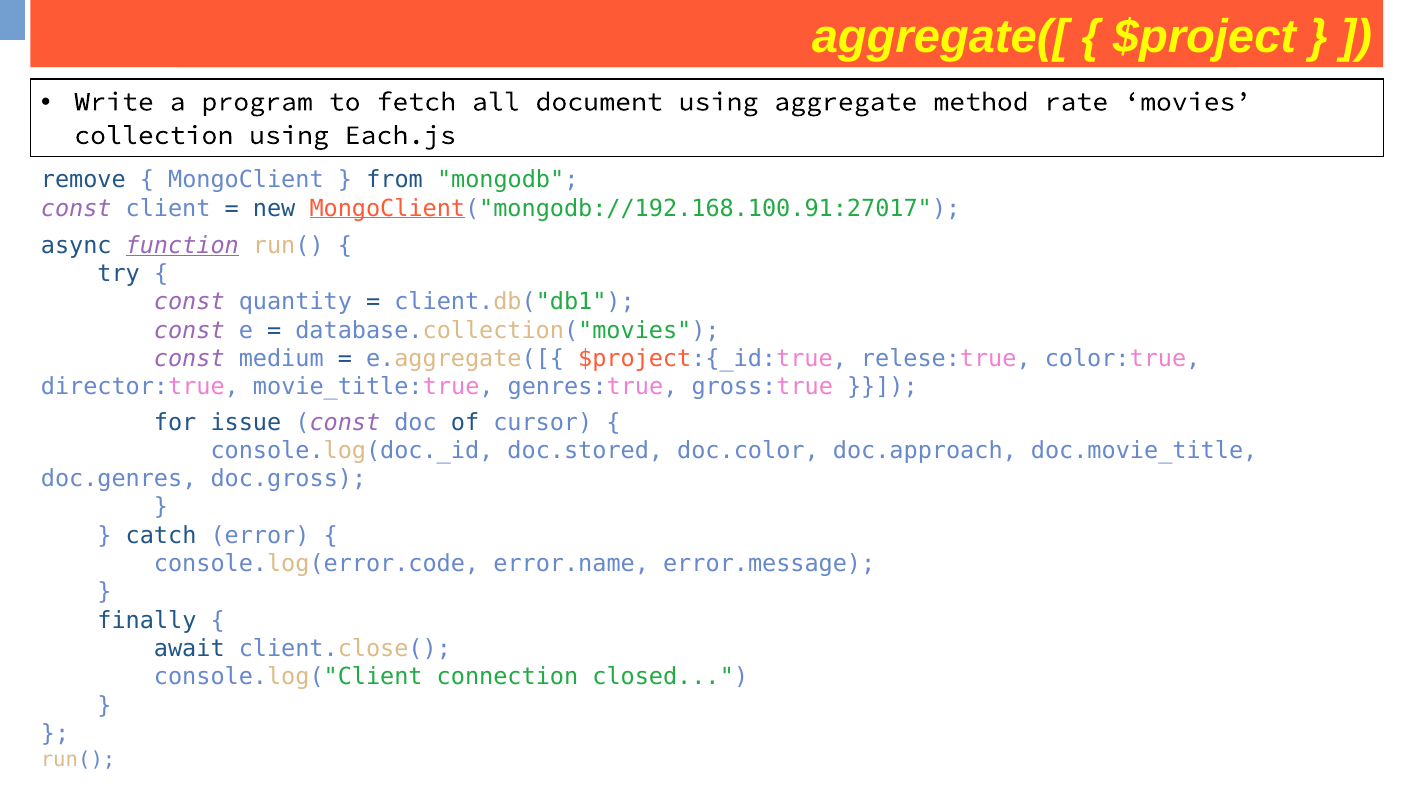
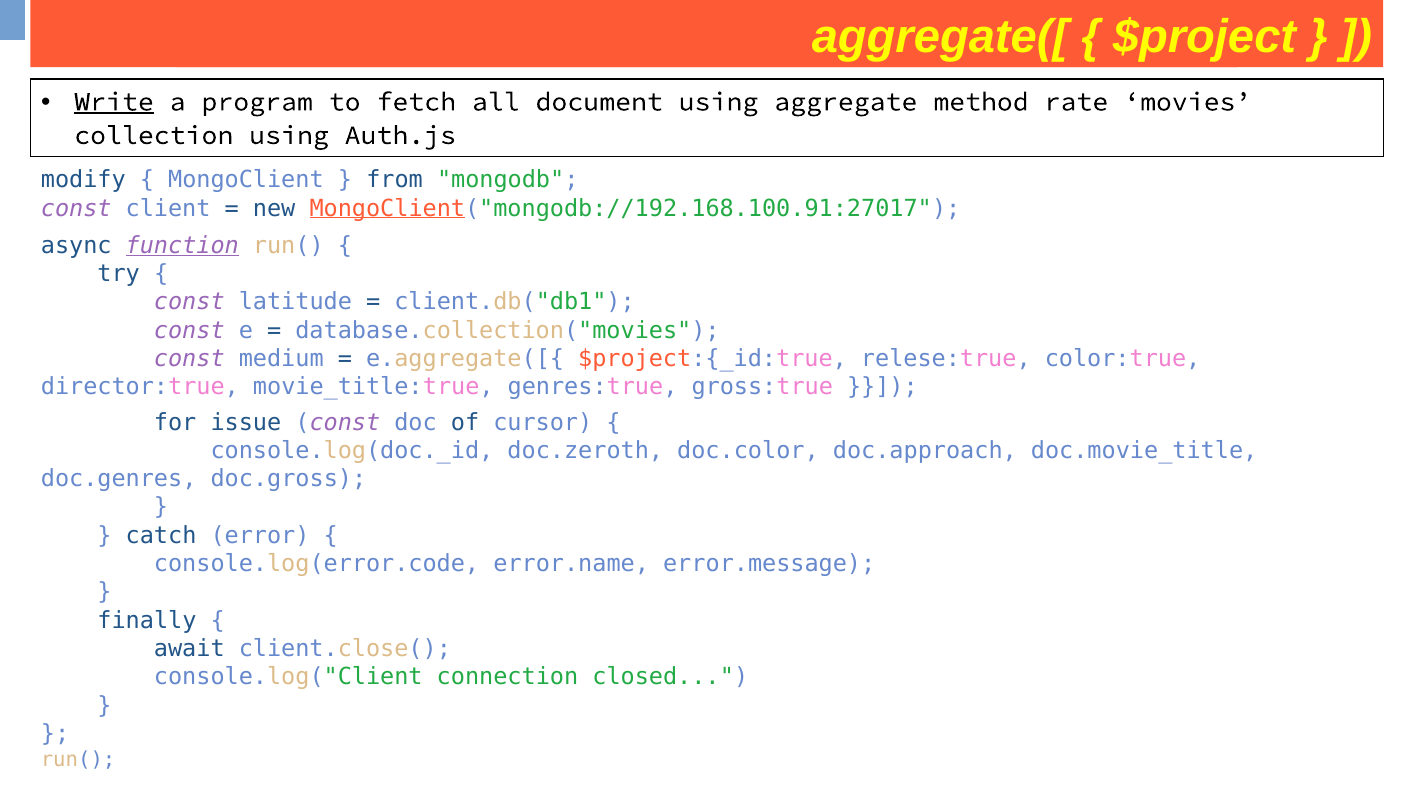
Write underline: none -> present (114, 102)
Each.js: Each.js -> Auth.js (400, 135)
remove: remove -> modify (83, 180)
quantity: quantity -> latitude (295, 302)
doc.stored: doc.stored -> doc.zeroth (585, 450)
